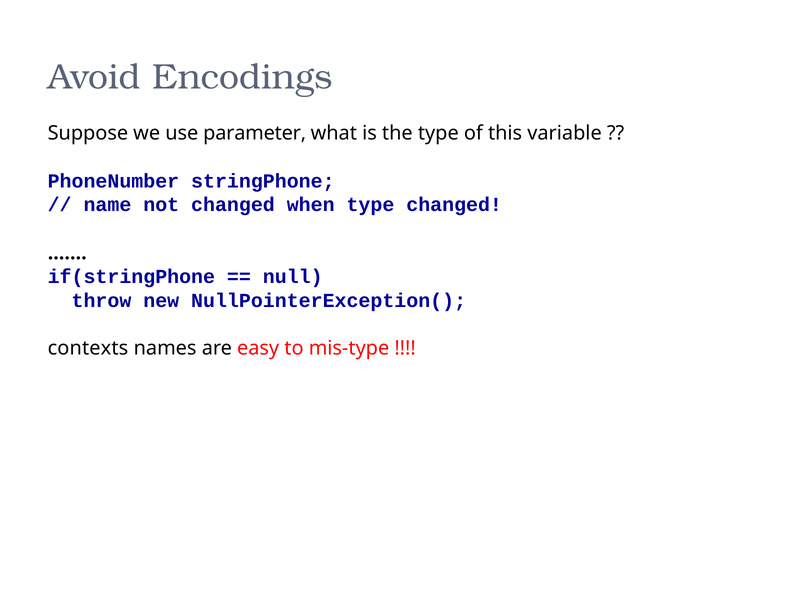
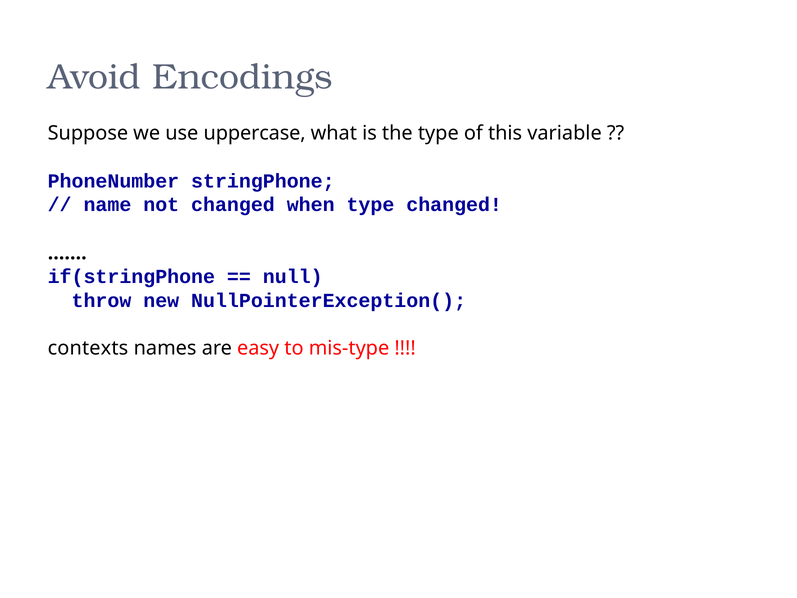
parameter: parameter -> uppercase (255, 133)
